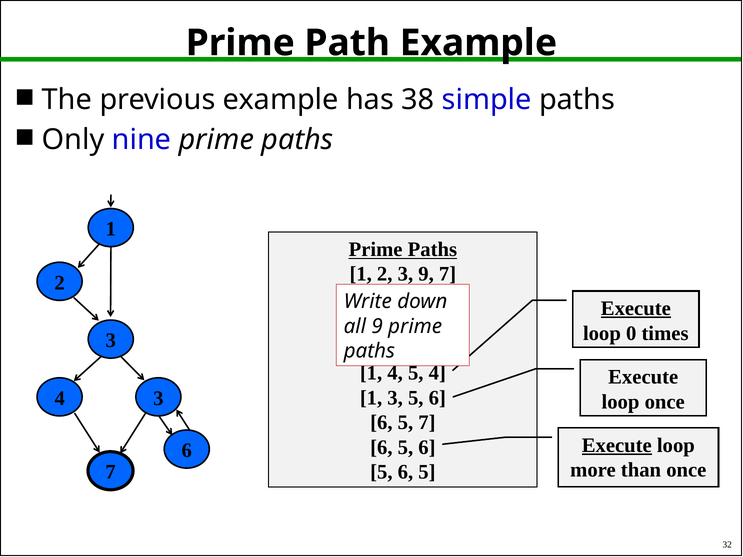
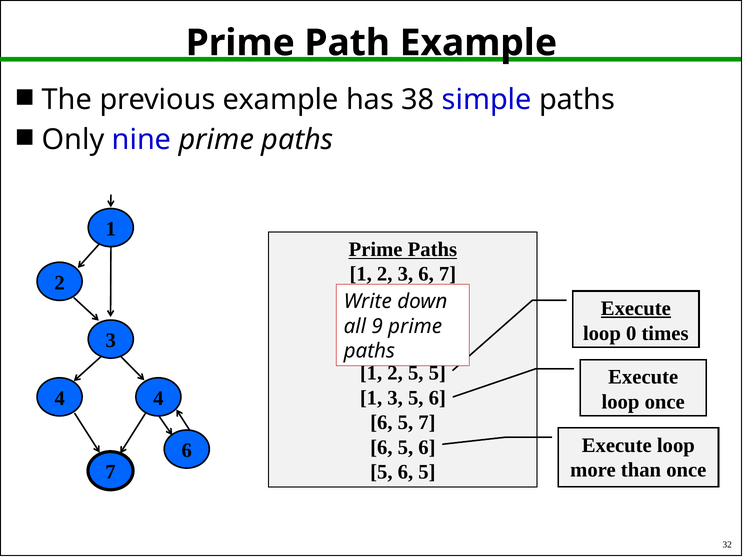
3 9: 9 -> 6 (426, 274)
4: 4 -> 2 (395, 373)
5 4: 4 -> 5 (437, 373)
4 3: 3 -> 4 (158, 398)
Execute underline: present -> none (617, 446)
